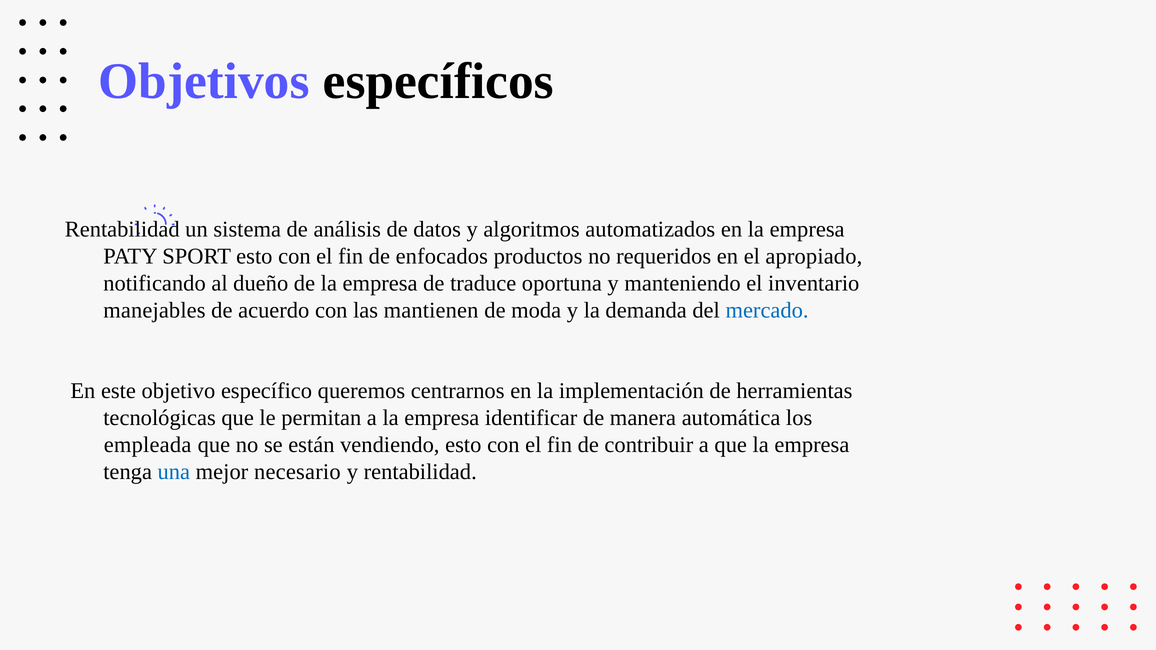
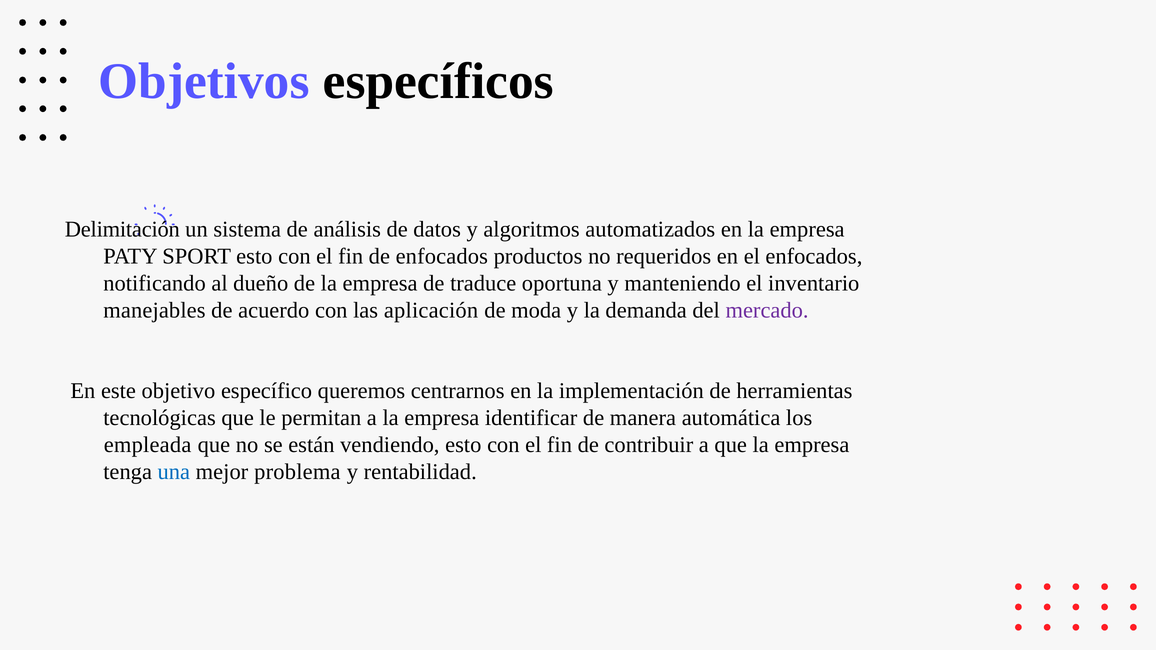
Rentabilidad: Rentabilidad -> Delimitación (122, 229)
el apropiado: apropiado -> enfocados (814, 256)
mantienen: mantienen -> aplicación (431, 310)
mercado colour: blue -> purple (767, 310)
necesario: necesario -> problema (297, 472)
